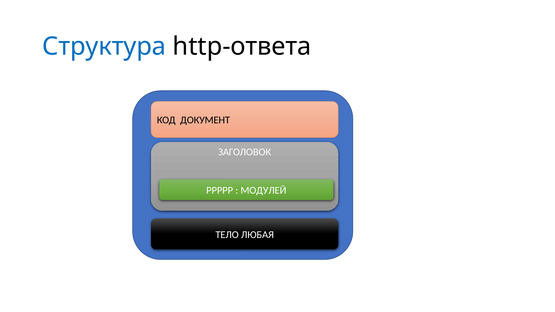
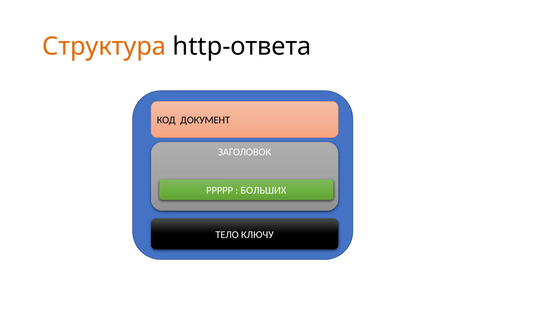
Структура colour: blue -> orange (104, 47)
МОДУЛЕЙ: МОДУЛЕЙ -> БОЛЬШИХ (263, 190)
ЛЮБАЯ: ЛЮБАЯ -> КЛЮЧУ (257, 235)
